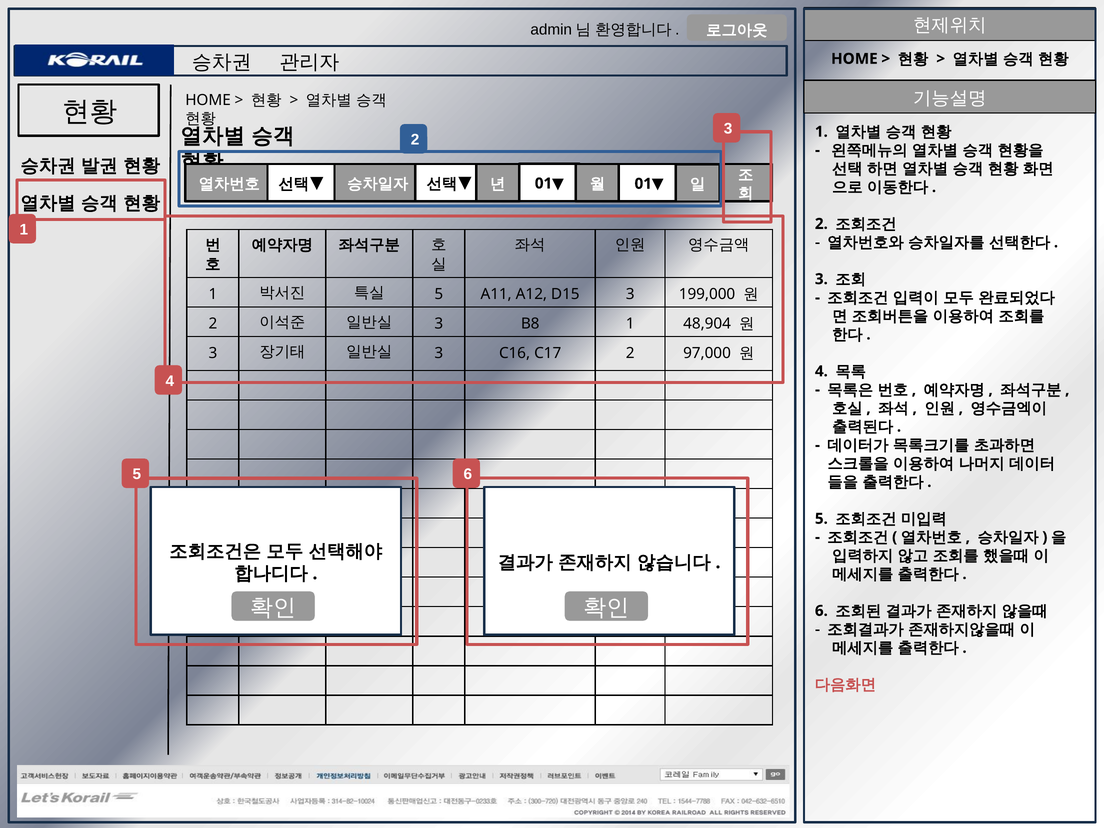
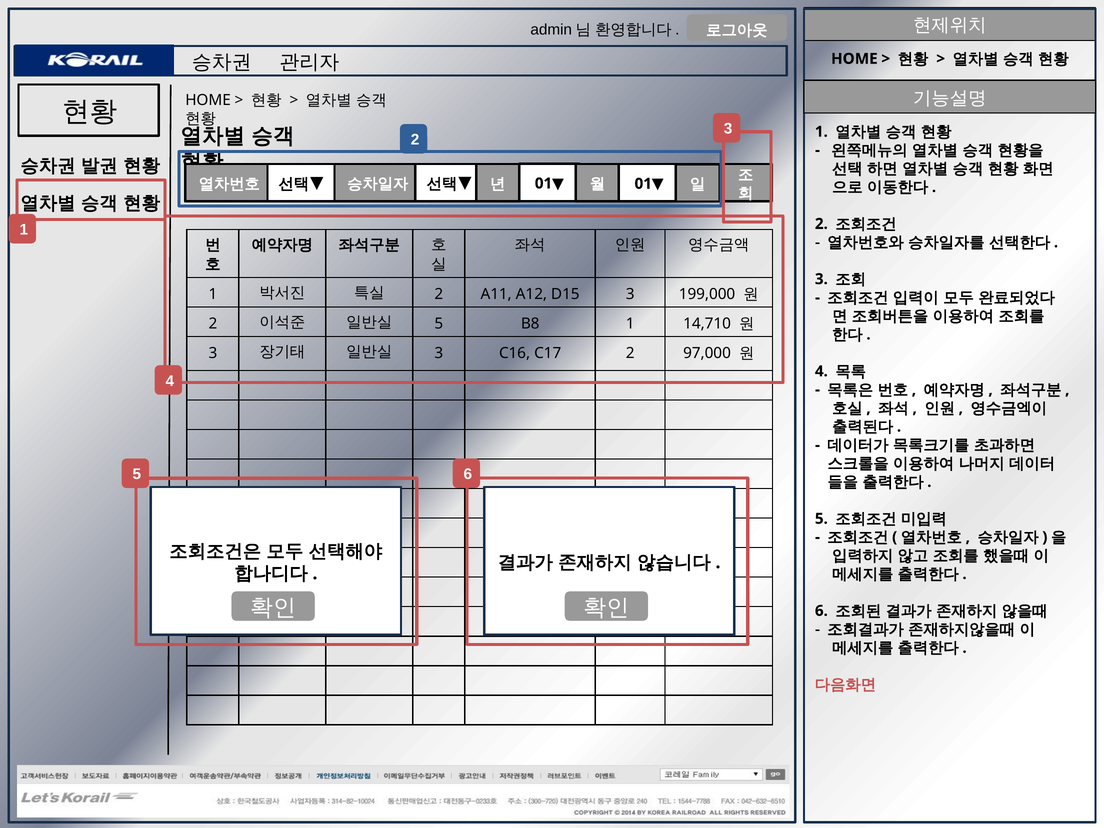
5: 5 -> 2 (439, 294)
3: 3 -> 5 (439, 324)
48,904: 48,904 -> 14,710 (707, 324)
